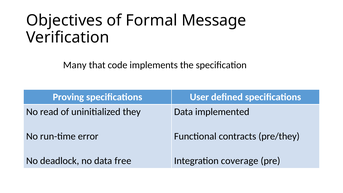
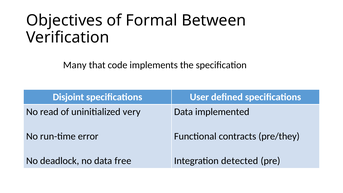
Message: Message -> Between (214, 20)
Proving: Proving -> Disjoint (68, 97)
they: they -> very (132, 112)
coverage: coverage -> detected (240, 161)
